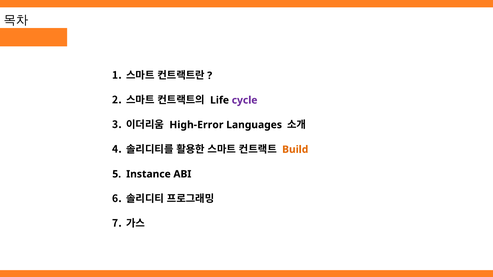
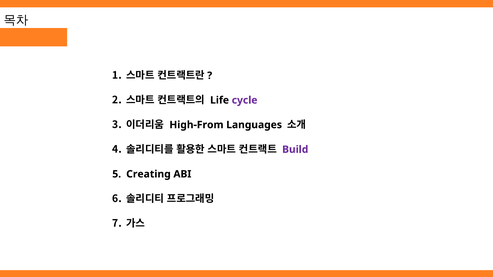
High-Error: High-Error -> High-From (196, 125)
Build colour: orange -> purple (295, 150)
Instance: Instance -> Creating (148, 174)
